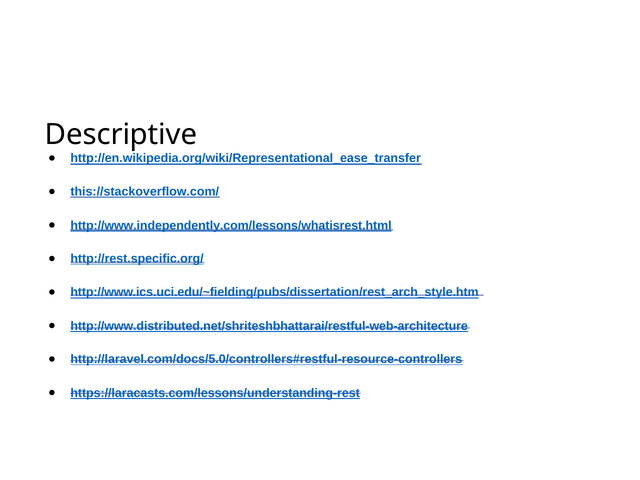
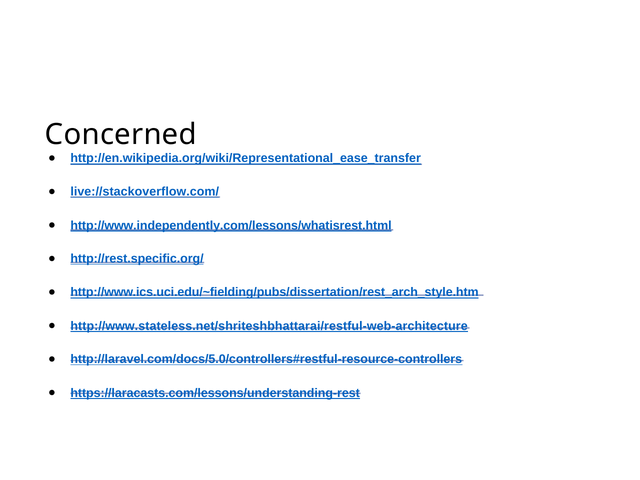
Descriptive: Descriptive -> Concerned (121, 134)
this://stackoverflow.com/: this://stackoverflow.com/ -> live://stackoverflow.com/ (145, 192)
http://www.distributed.net/shriteshbhattarai/restful-web-architecture: http://www.distributed.net/shriteshbhattarai/restful-web-architecture -> http://www.stateless.net/shriteshbhattarai/restful-web-architecture (269, 326)
